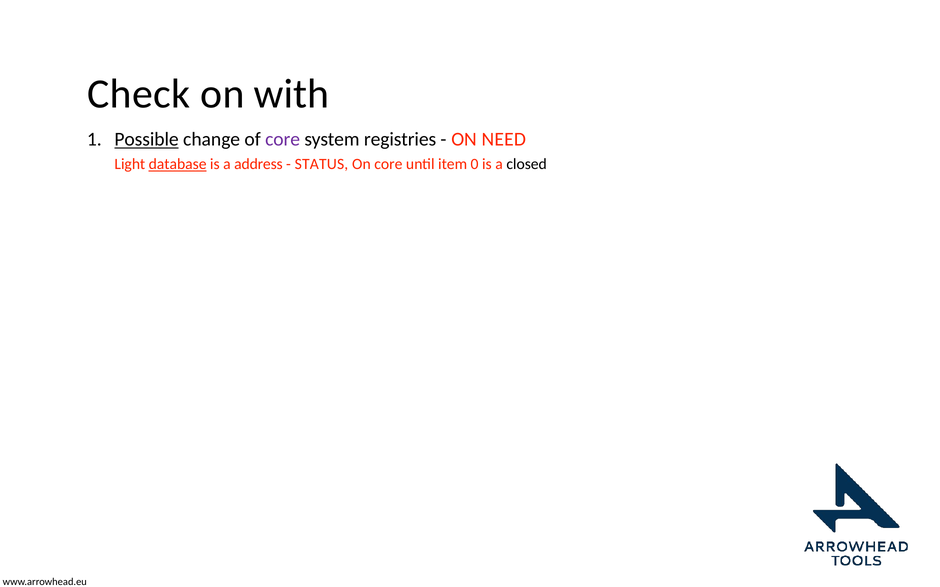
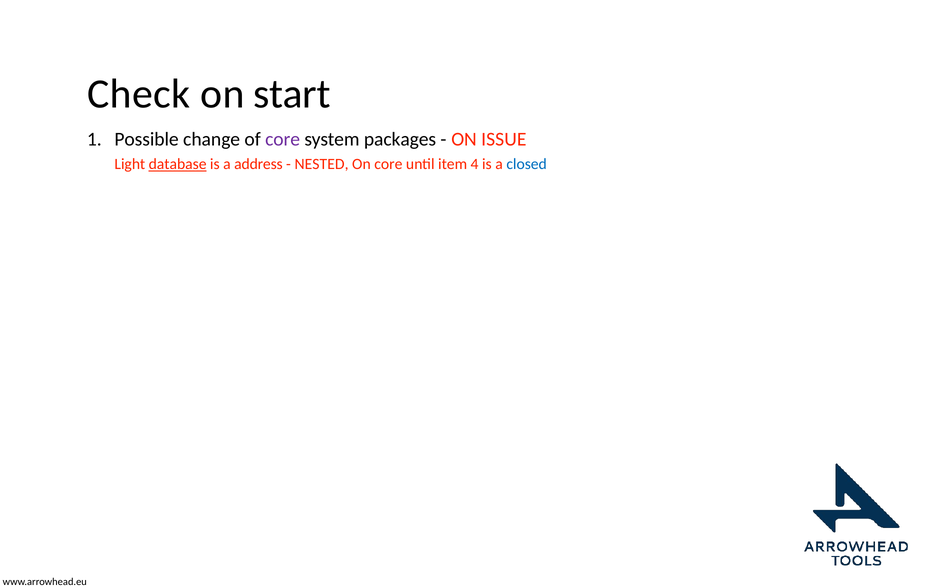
with: with -> start (292, 94)
Possible underline: present -> none (147, 140)
registries: registries -> packages (400, 140)
NEED: NEED -> ISSUE (504, 140)
STATUS: STATUS -> NESTED (322, 164)
0: 0 -> 4 (475, 164)
closed colour: black -> blue (527, 164)
